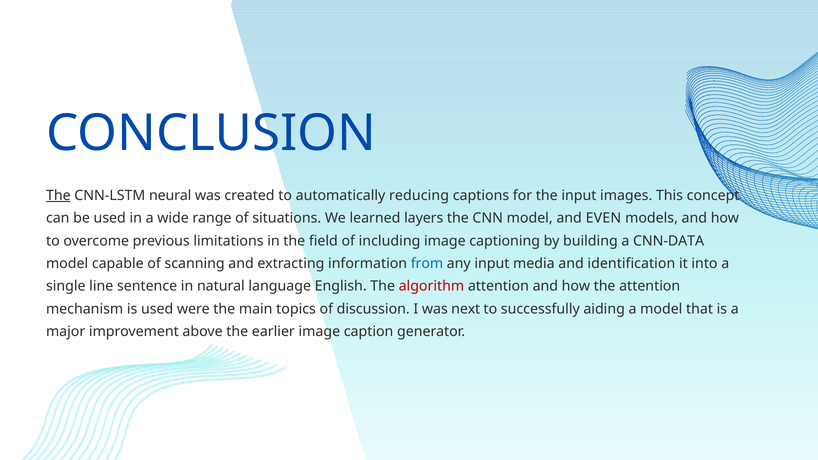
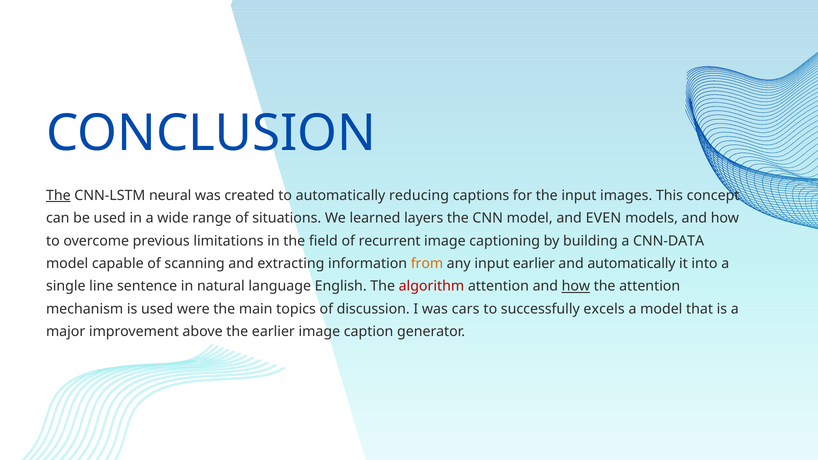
including: including -> recurrent (390, 241)
from colour: blue -> orange (427, 264)
input media: media -> earlier (534, 264)
and identification: identification -> automatically (631, 264)
how underline: none -> present (576, 286)
next: next -> cars (466, 309)
aiding: aiding -> excels (604, 309)
